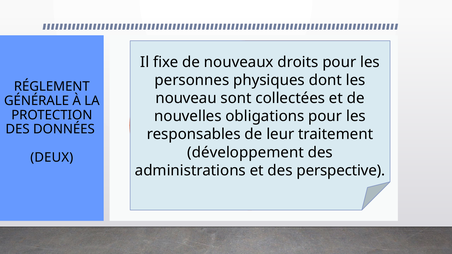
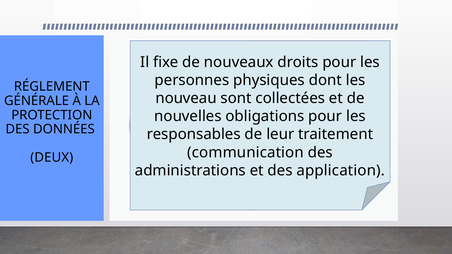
développement: développement -> communication (246, 153)
perspective: perspective -> application (341, 171)
